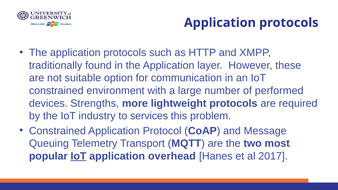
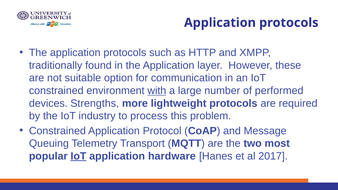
with underline: none -> present (157, 91)
services: services -> process (149, 116)
overhead: overhead -> hardware (172, 156)
